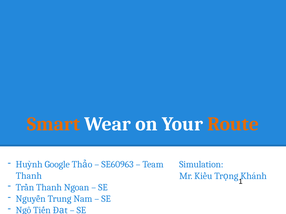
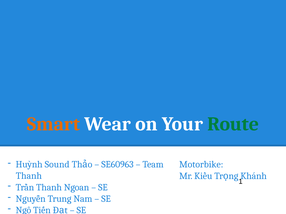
Route colour: orange -> green (233, 124)
Google: Google -> Sound (57, 165)
Simulation: Simulation -> Motorbike (201, 165)
